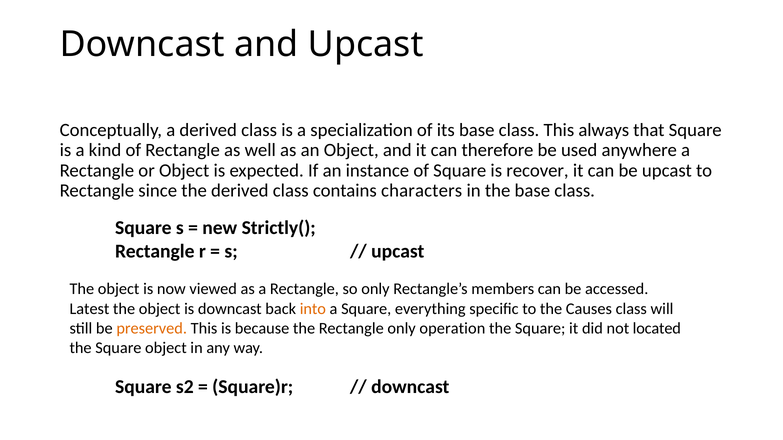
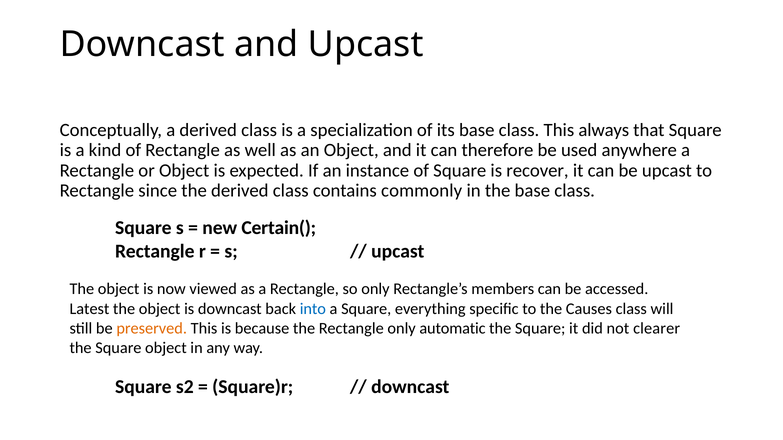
characters: characters -> commonly (422, 191)
Strictly(: Strictly( -> Certain( (279, 228)
into colour: orange -> blue (313, 309)
operation: operation -> automatic (453, 329)
located: located -> clearer (657, 329)
